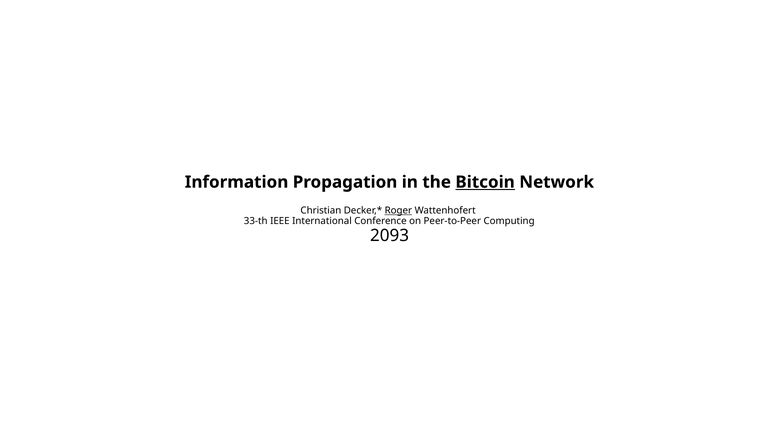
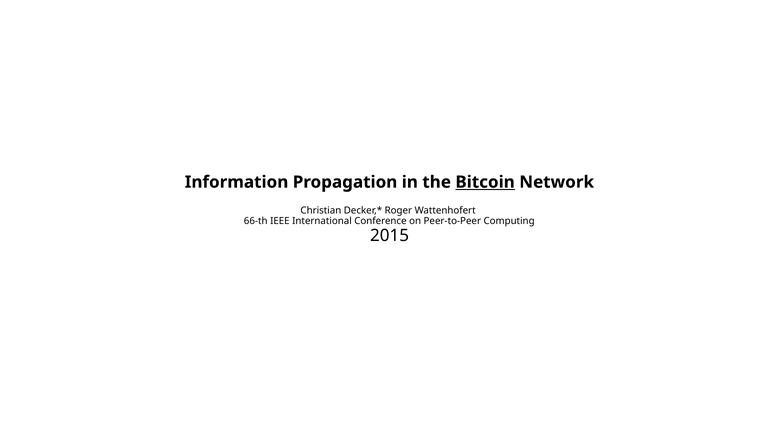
Roger underline: present -> none (398, 211)
33-th: 33-th -> 66-th (256, 221)
2093: 2093 -> 2015 (390, 236)
